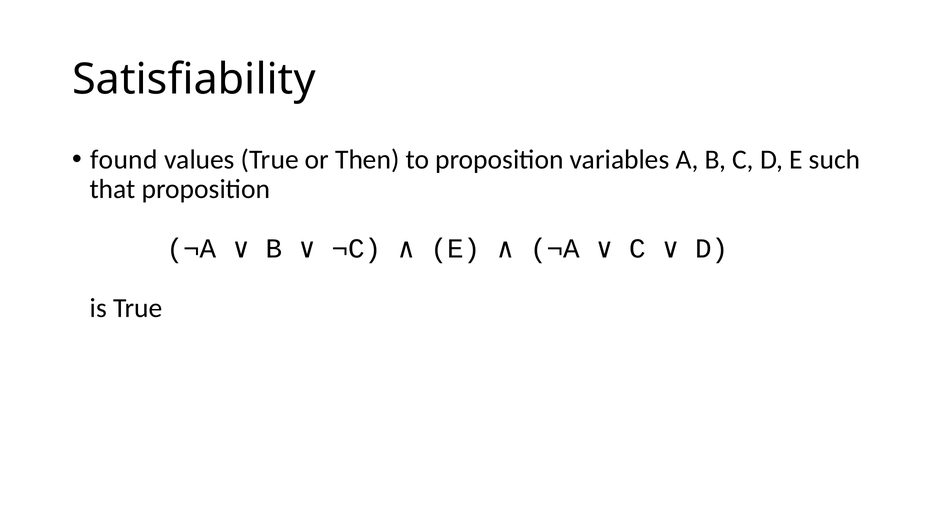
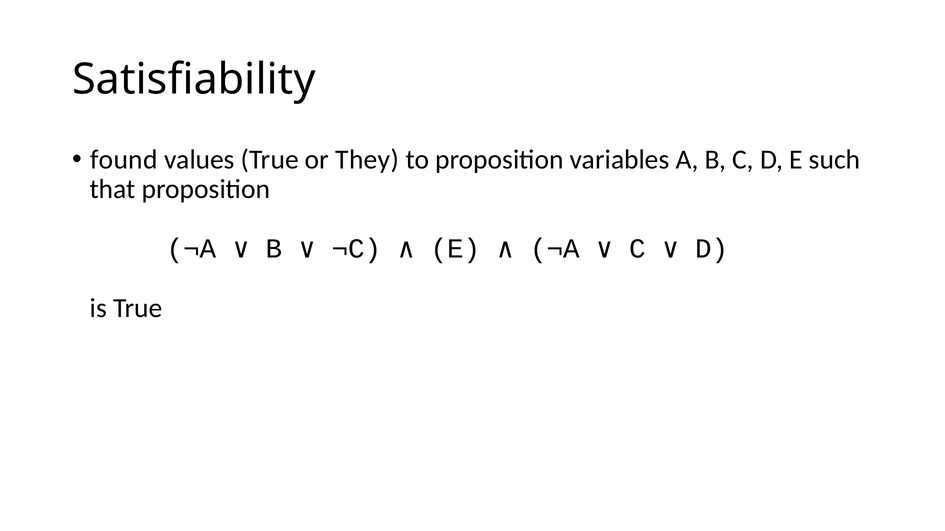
Then: Then -> They (367, 160)
